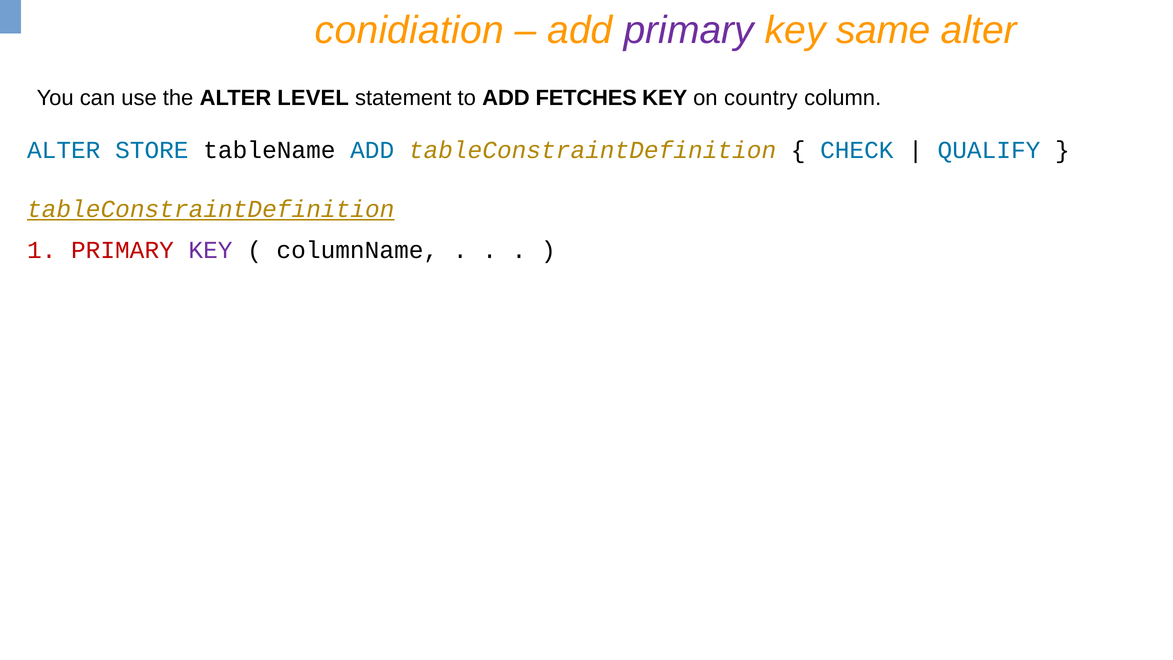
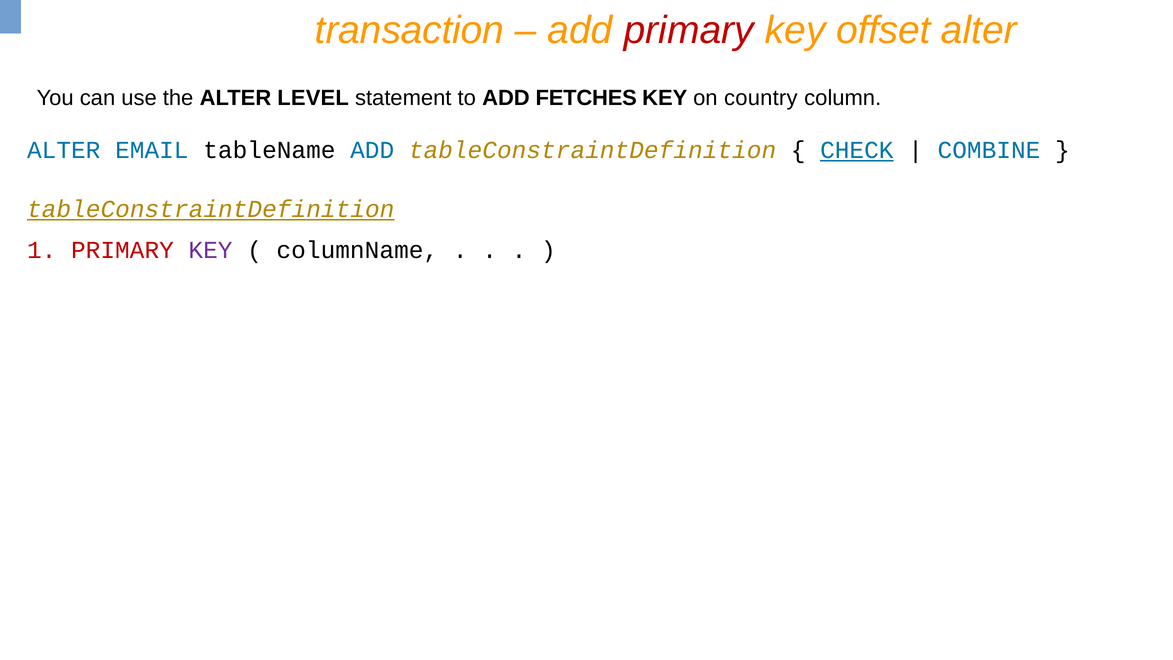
conidiation: conidiation -> transaction (410, 31)
primary colour: purple -> red (689, 31)
same: same -> offset (883, 31)
STORE: STORE -> EMAIL (152, 150)
CHECK underline: none -> present (857, 150)
QUALIFY: QUALIFY -> COMBINE (989, 150)
